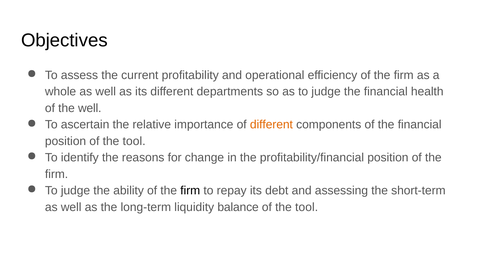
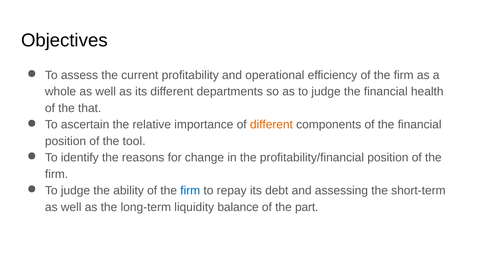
the well: well -> that (90, 108)
firm colour: black -> blue (190, 191)
tool: tool -> part (307, 207)
